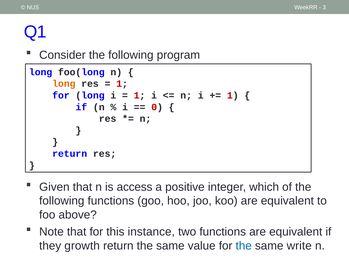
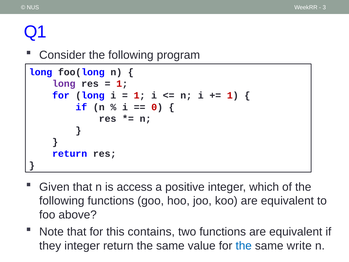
long colour: orange -> purple (64, 84)
instance: instance -> contains (151, 232)
they growth: growth -> integer (82, 245)
